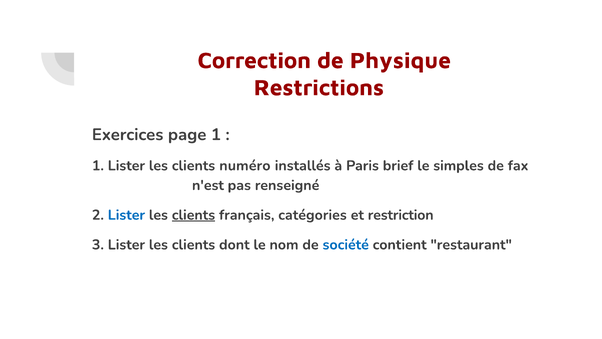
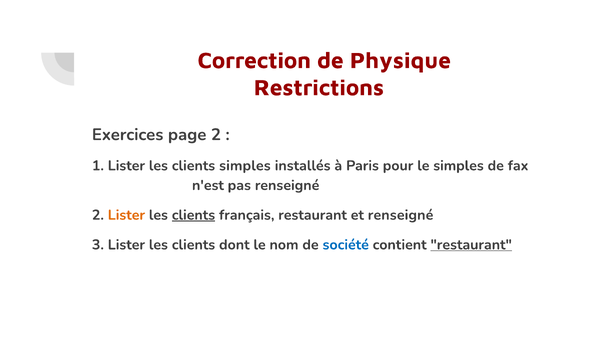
page 1: 1 -> 2 (216, 134)
clients numéro: numéro -> simples (245, 165)
brief: brief -> pour (398, 165)
Lister colour: blue -> orange (126, 215)
français catégories: catégories -> restaurant (313, 215)
et restriction: restriction -> renseigné (401, 215)
restaurant underline: none -> present (471, 244)
